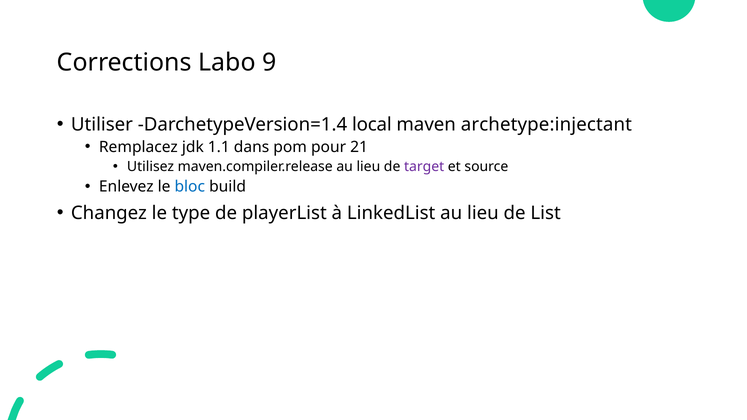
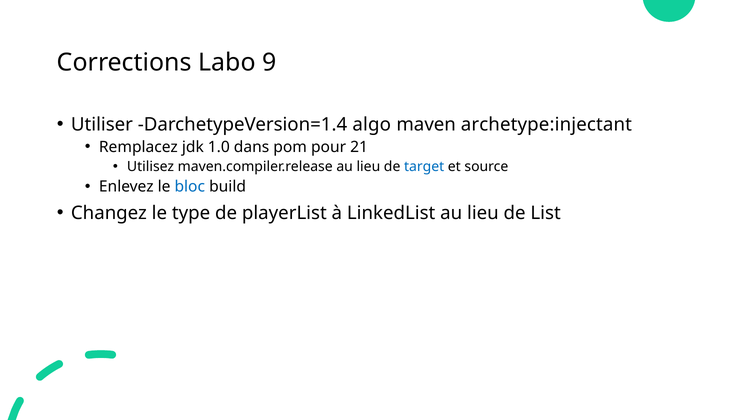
local: local -> algo (372, 125)
1.1: 1.1 -> 1.0 (219, 147)
target colour: purple -> blue (424, 167)
